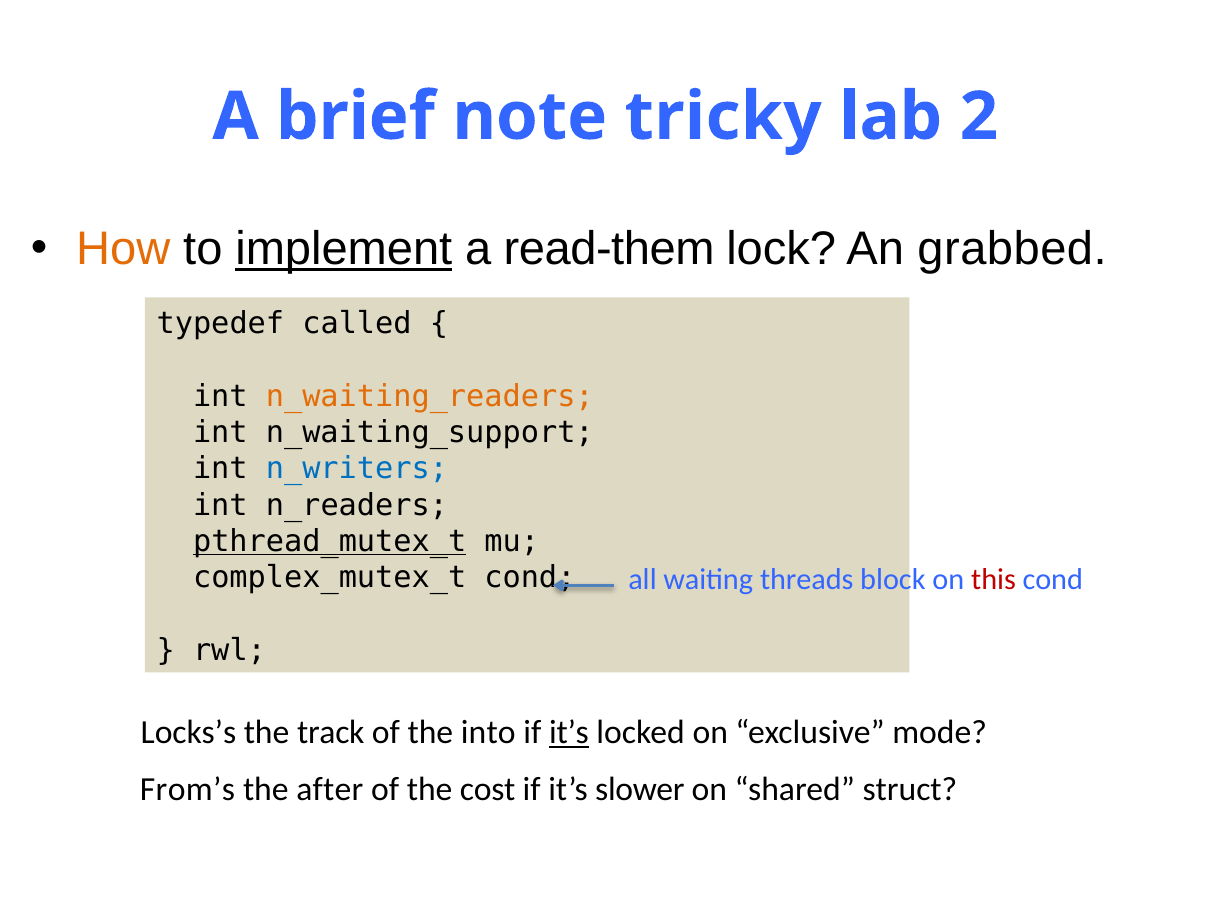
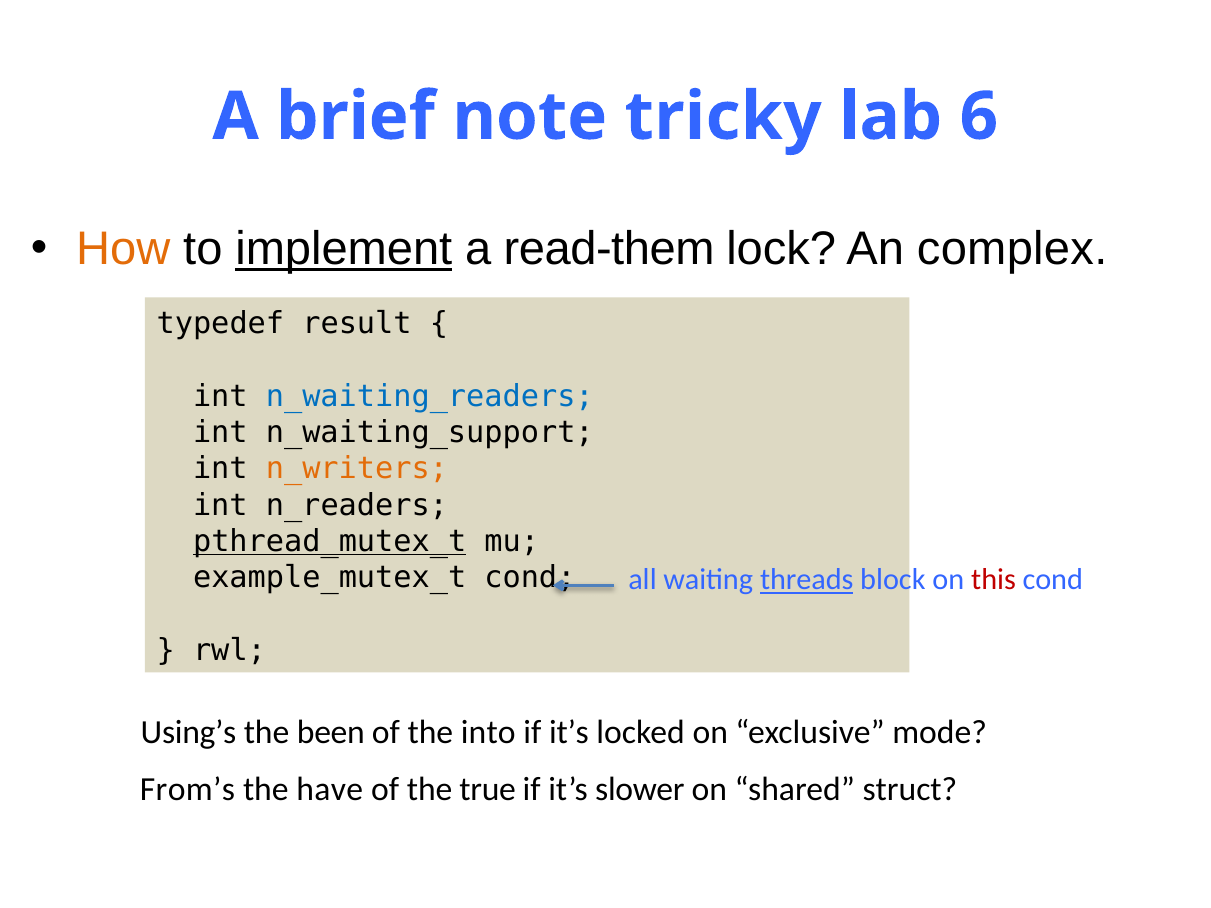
2: 2 -> 6 (979, 117)
grabbed: grabbed -> complex (1012, 249)
called: called -> result (357, 324)
n_waiting_readers colour: orange -> blue (430, 396)
n_writers colour: blue -> orange (357, 469)
complex_mutex_t: complex_mutex_t -> example_mutex_t (330, 578)
threads underline: none -> present (807, 580)
Locks’s: Locks’s -> Using’s (189, 732)
track: track -> been (331, 732)
it’s underline: present -> none (569, 732)
after: after -> have (330, 790)
cost: cost -> true (488, 790)
